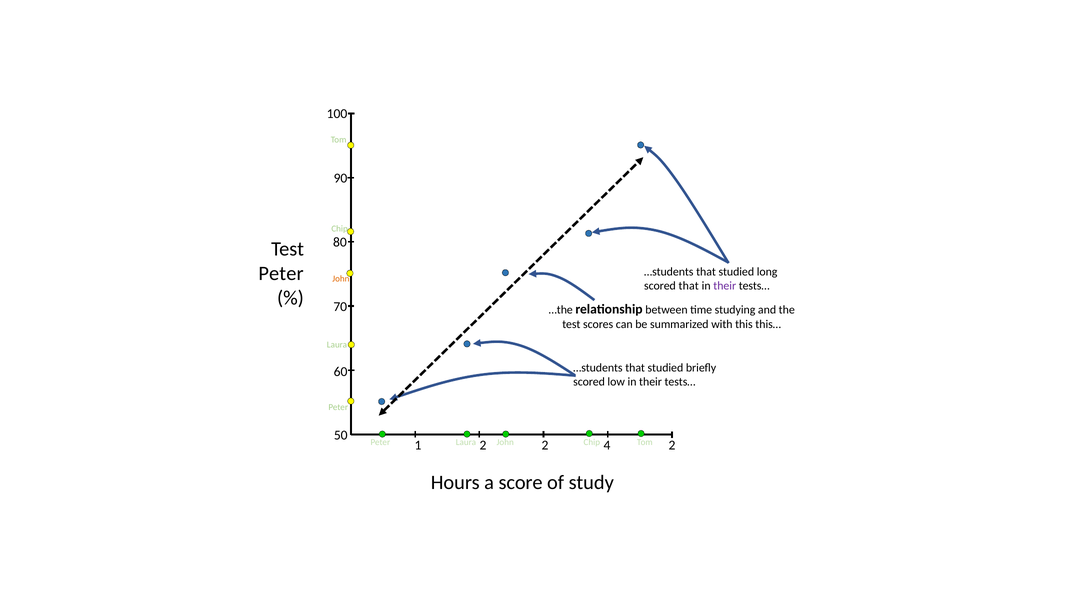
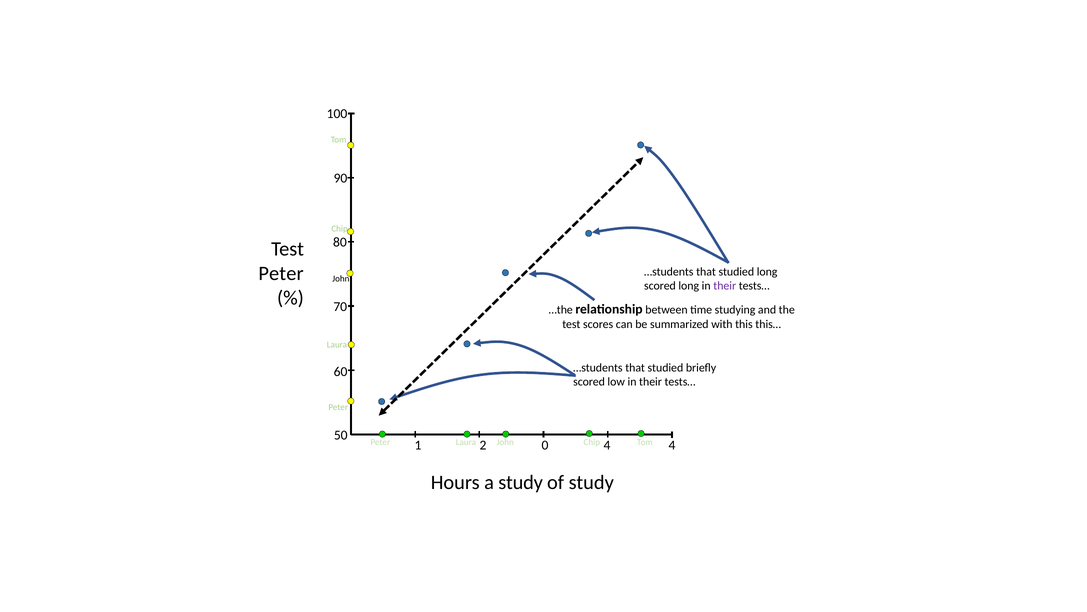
John colour: orange -> black (341, 278)
scored that: that -> long (689, 286)
2 2: 2 -> 0 (545, 445)
4 2: 2 -> 4 (672, 445)
a score: score -> study (521, 482)
